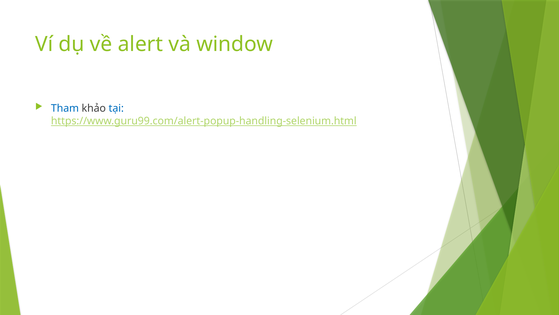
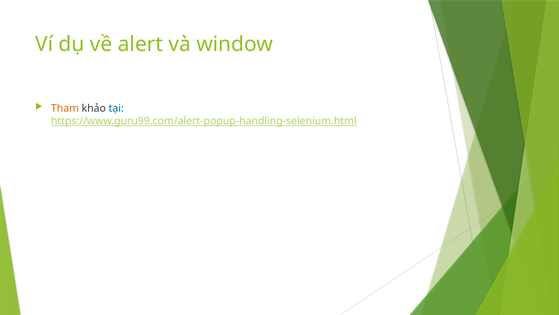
Tham colour: blue -> orange (65, 108)
